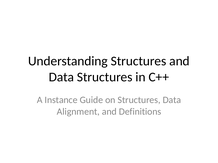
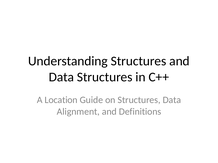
Instance: Instance -> Location (61, 100)
